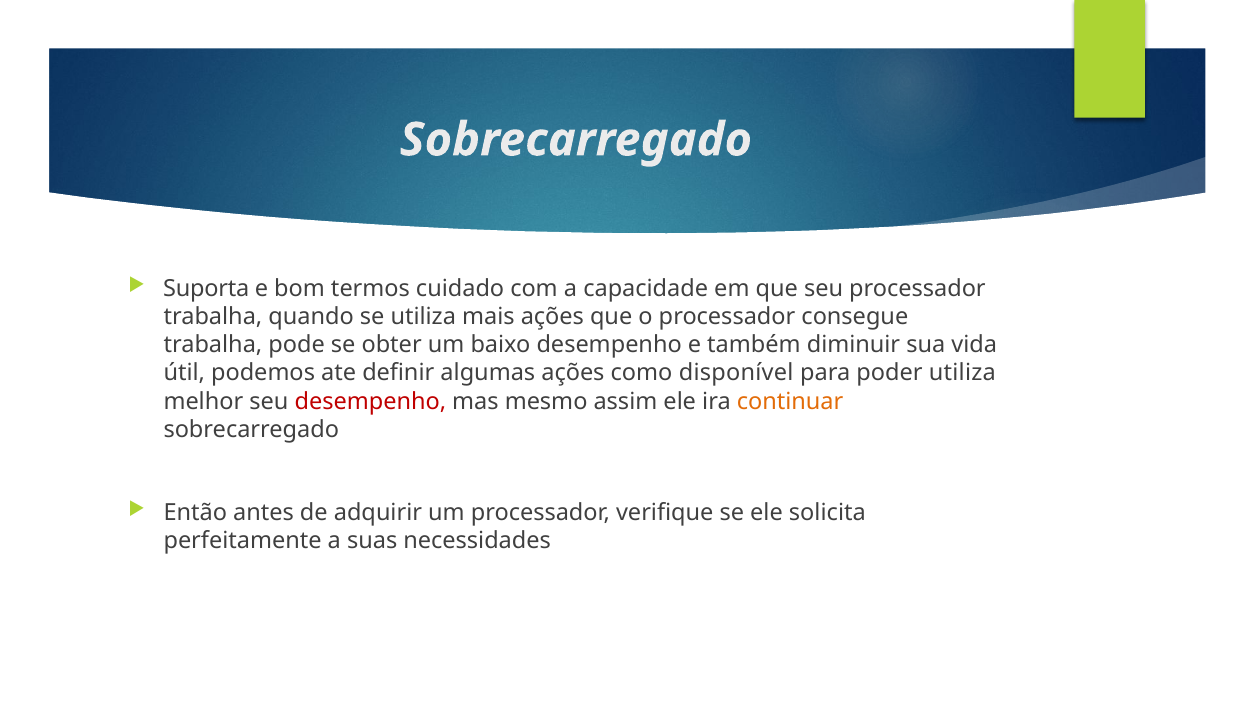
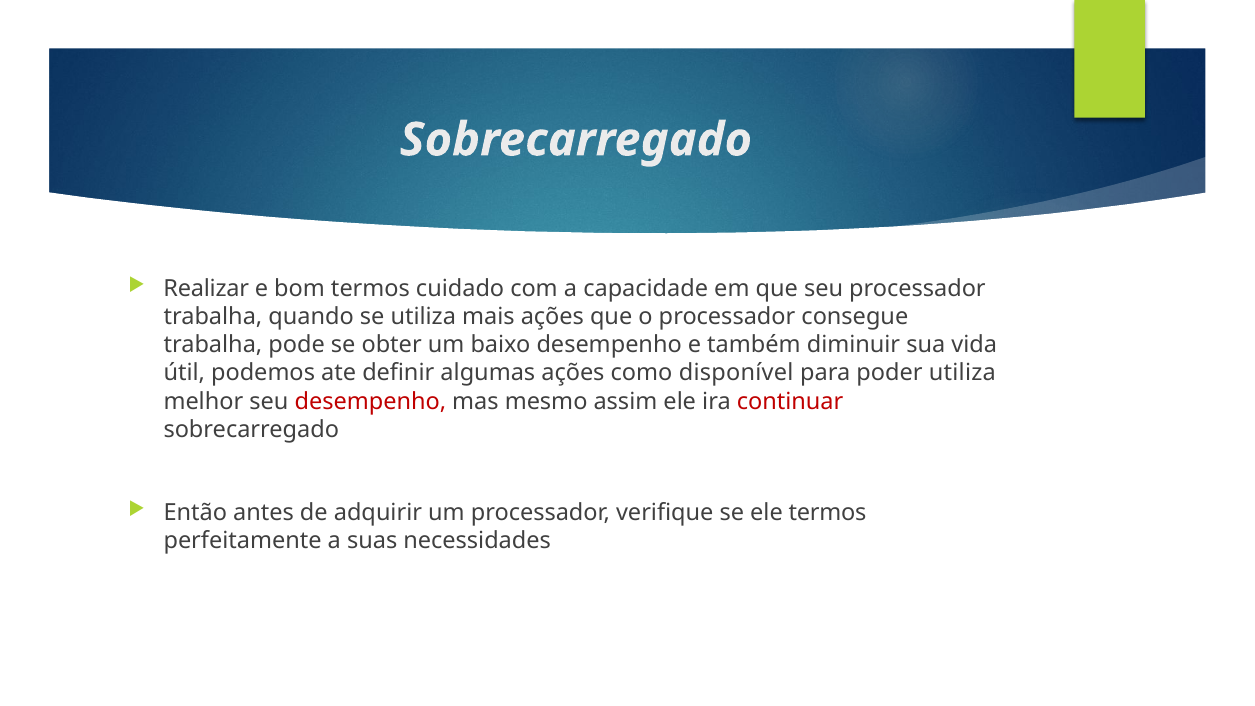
Suporta: Suporta -> Realizar (206, 288)
continuar colour: orange -> red (790, 401)
ele solicita: solicita -> termos (828, 512)
